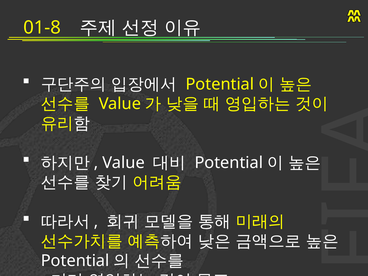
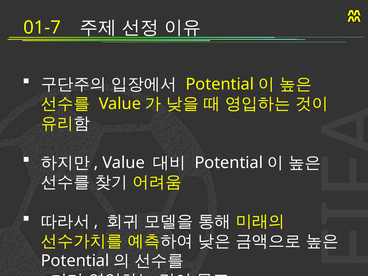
01-8: 01-8 -> 01-7 (42, 28)
